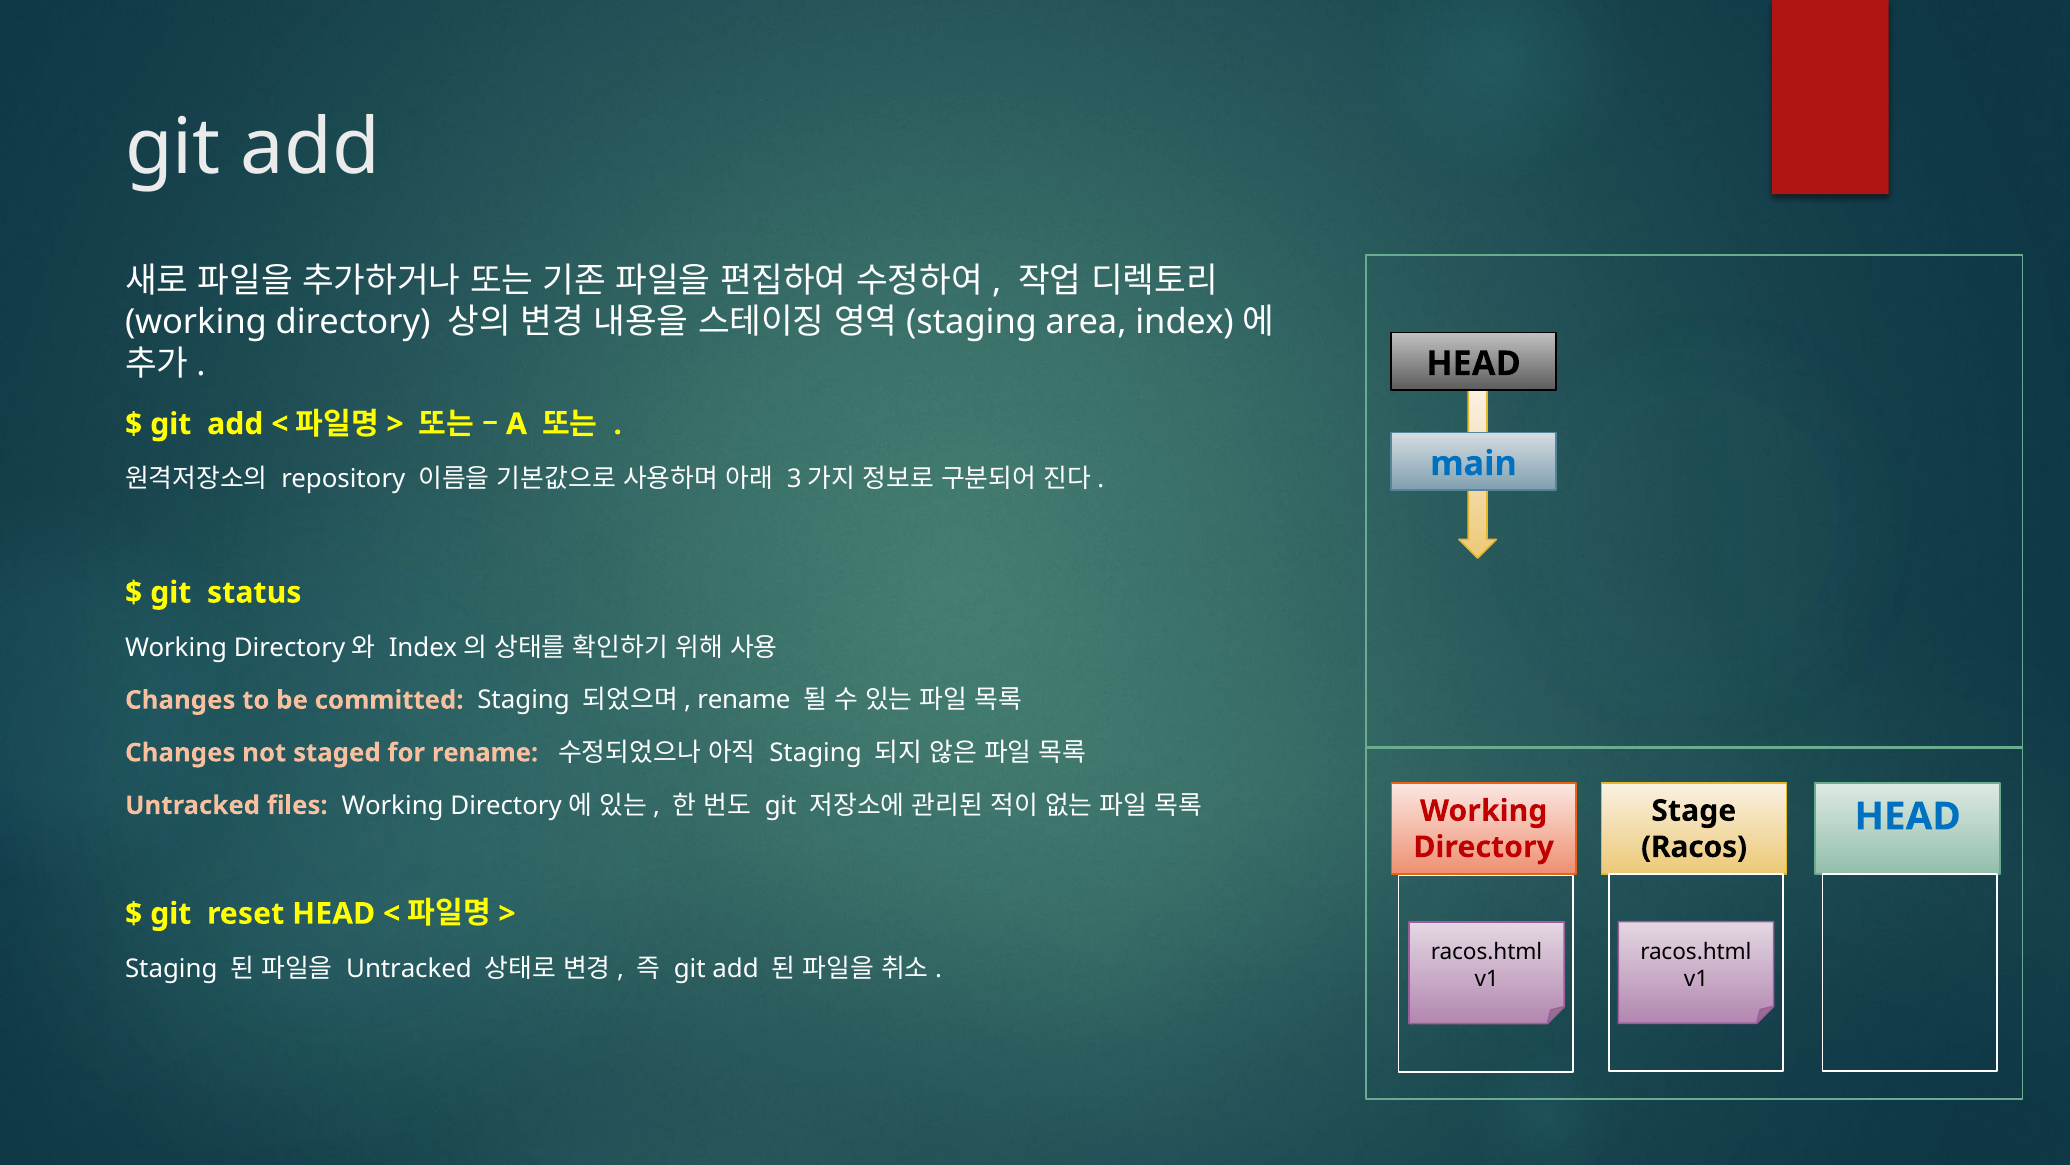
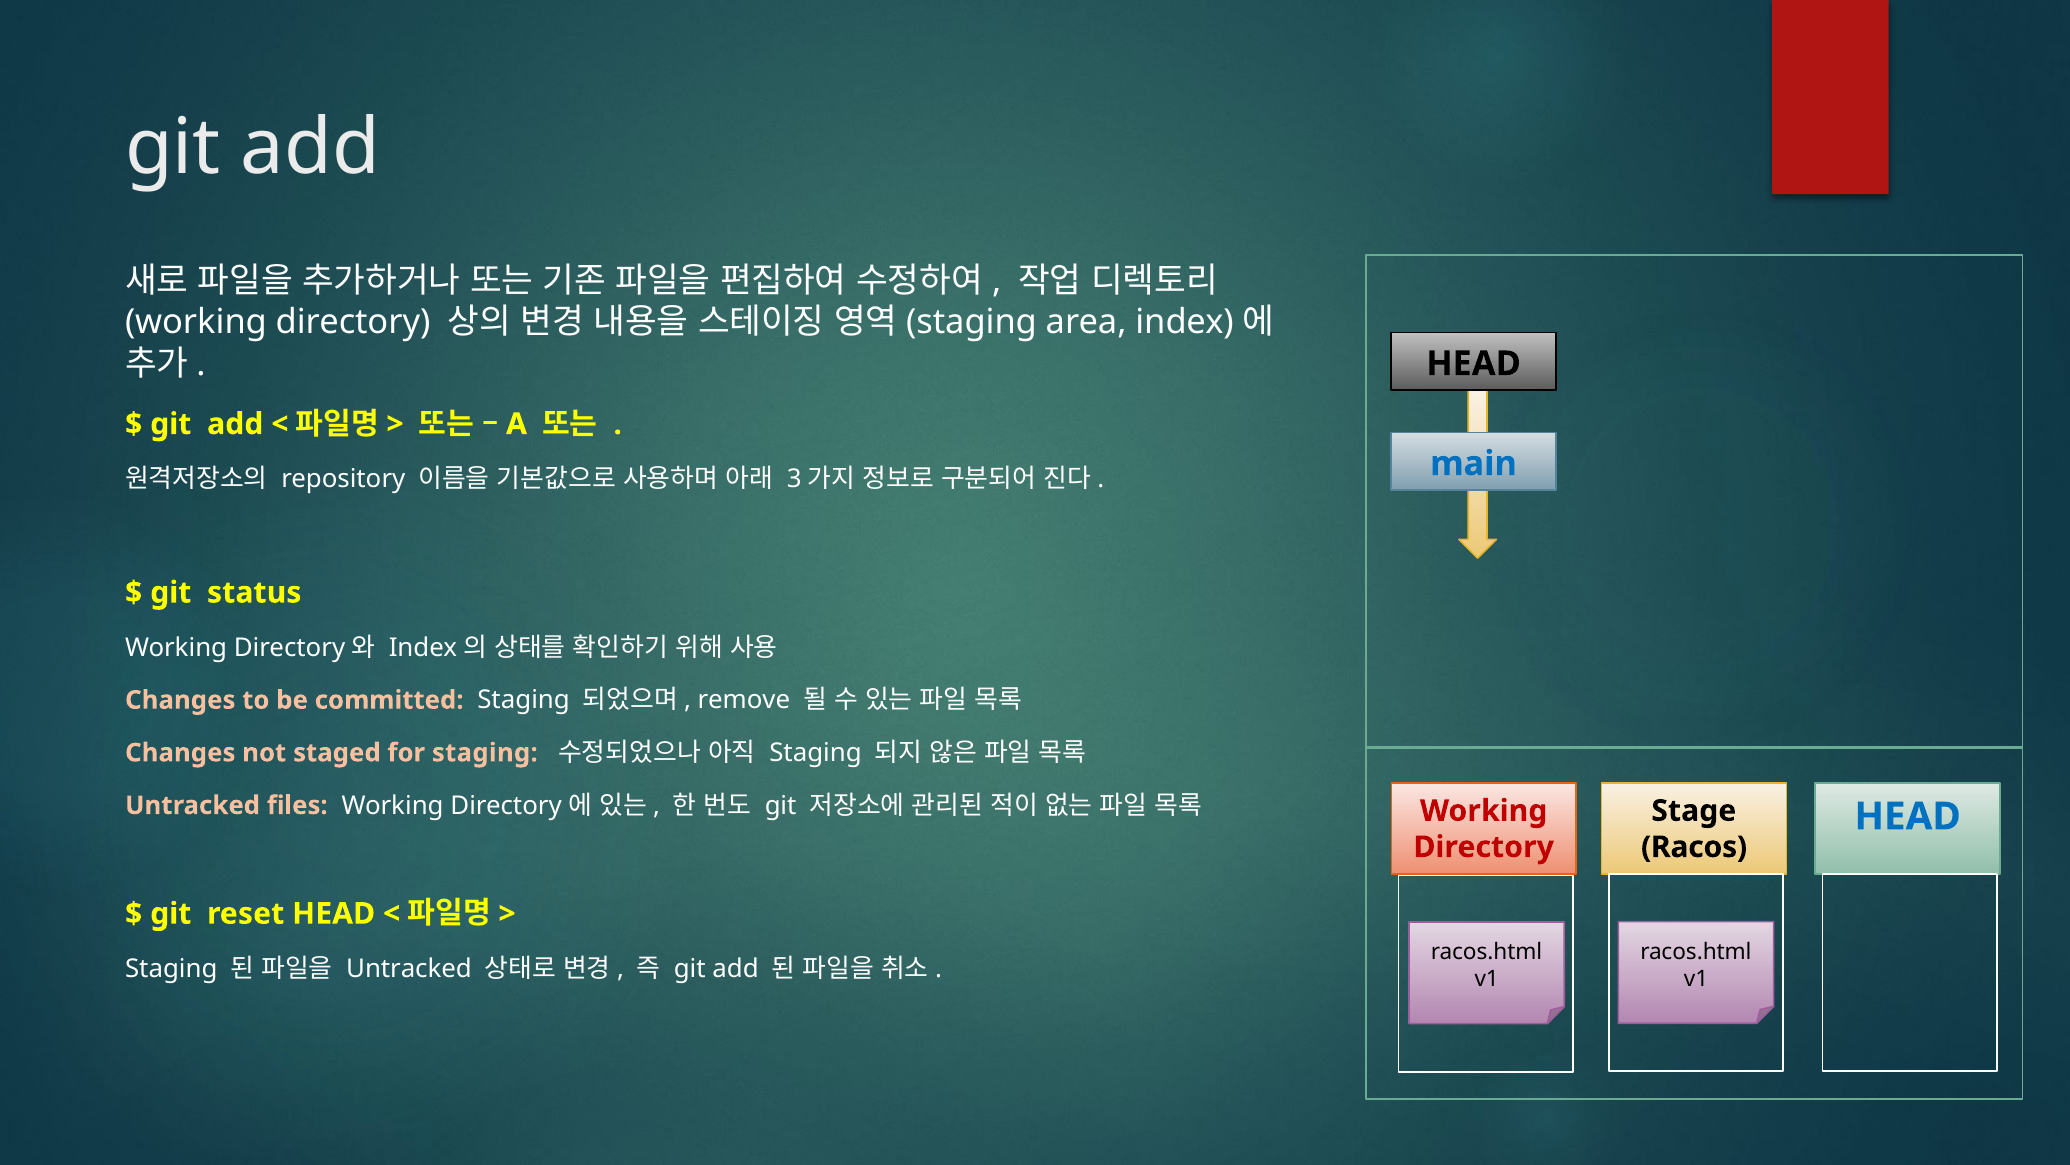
rename: rename -> remove (744, 700)
for rename: rename -> staging (485, 752)
